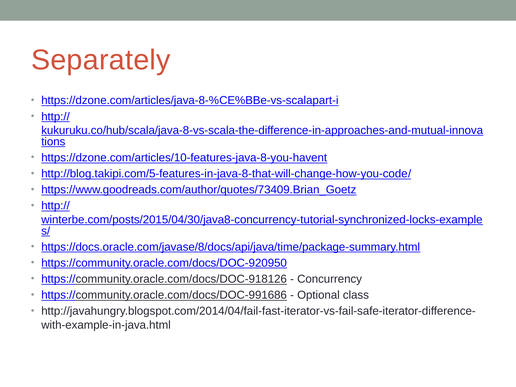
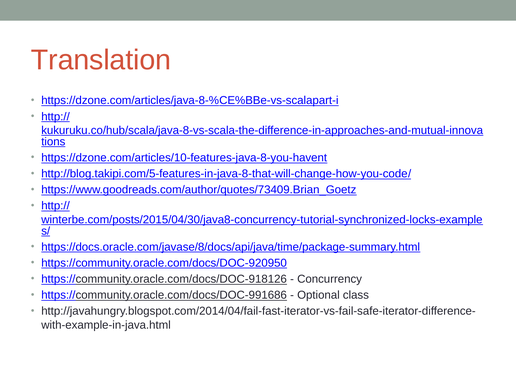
Separately: Separately -> Translation (101, 60)
